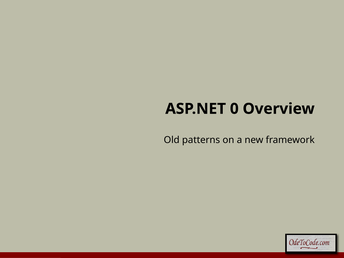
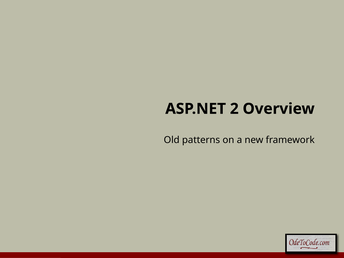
0: 0 -> 2 (234, 109)
